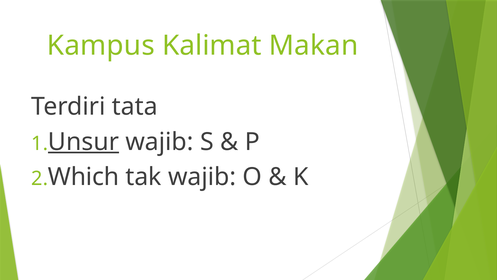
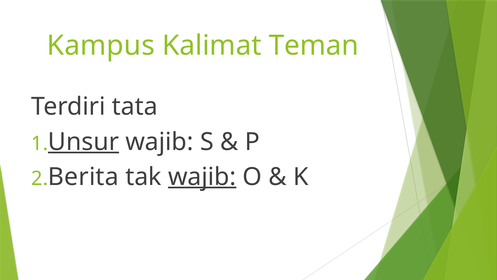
Makan: Makan -> Teman (314, 45)
Which: Which -> Berita (83, 177)
wajib underline: none -> present (202, 177)
